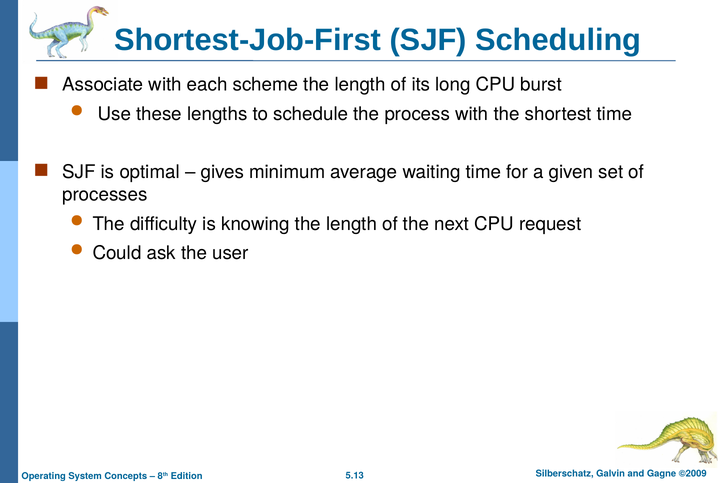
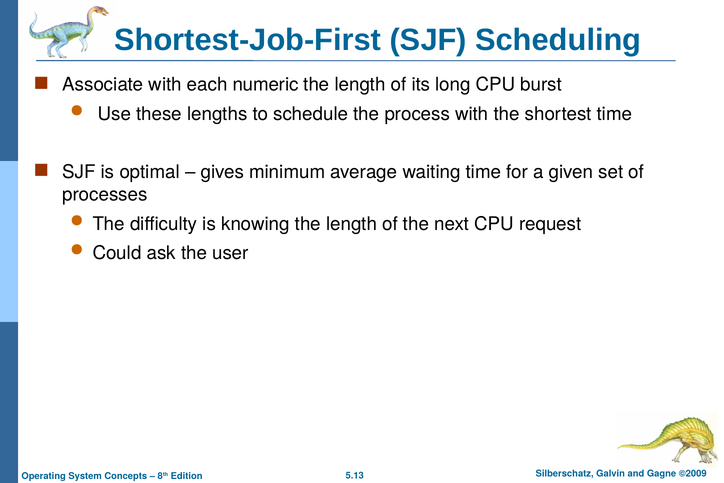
scheme: scheme -> numeric (266, 85)
